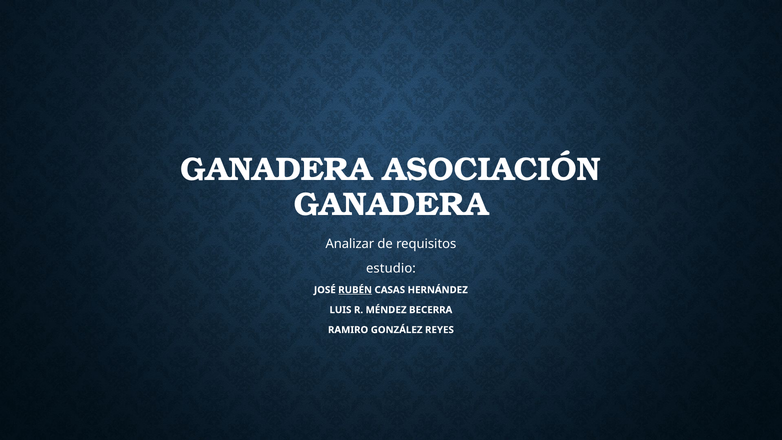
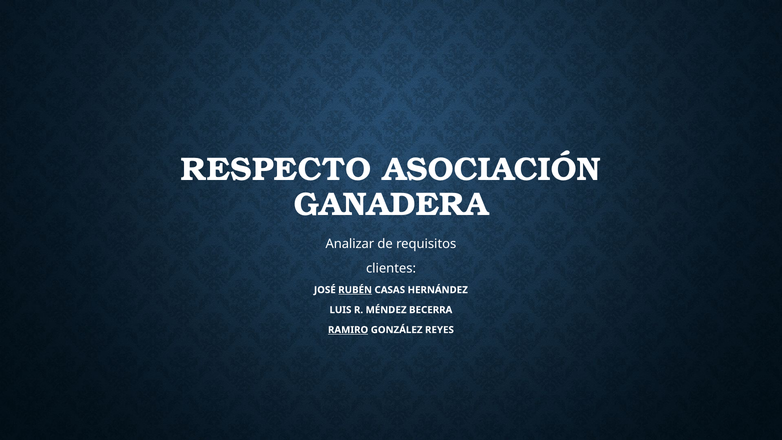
GANADERA: GANADERA -> RESPECTO (276, 169)
estudio: estudio -> clientes (391, 268)
RAMIRO underline: none -> present (348, 330)
